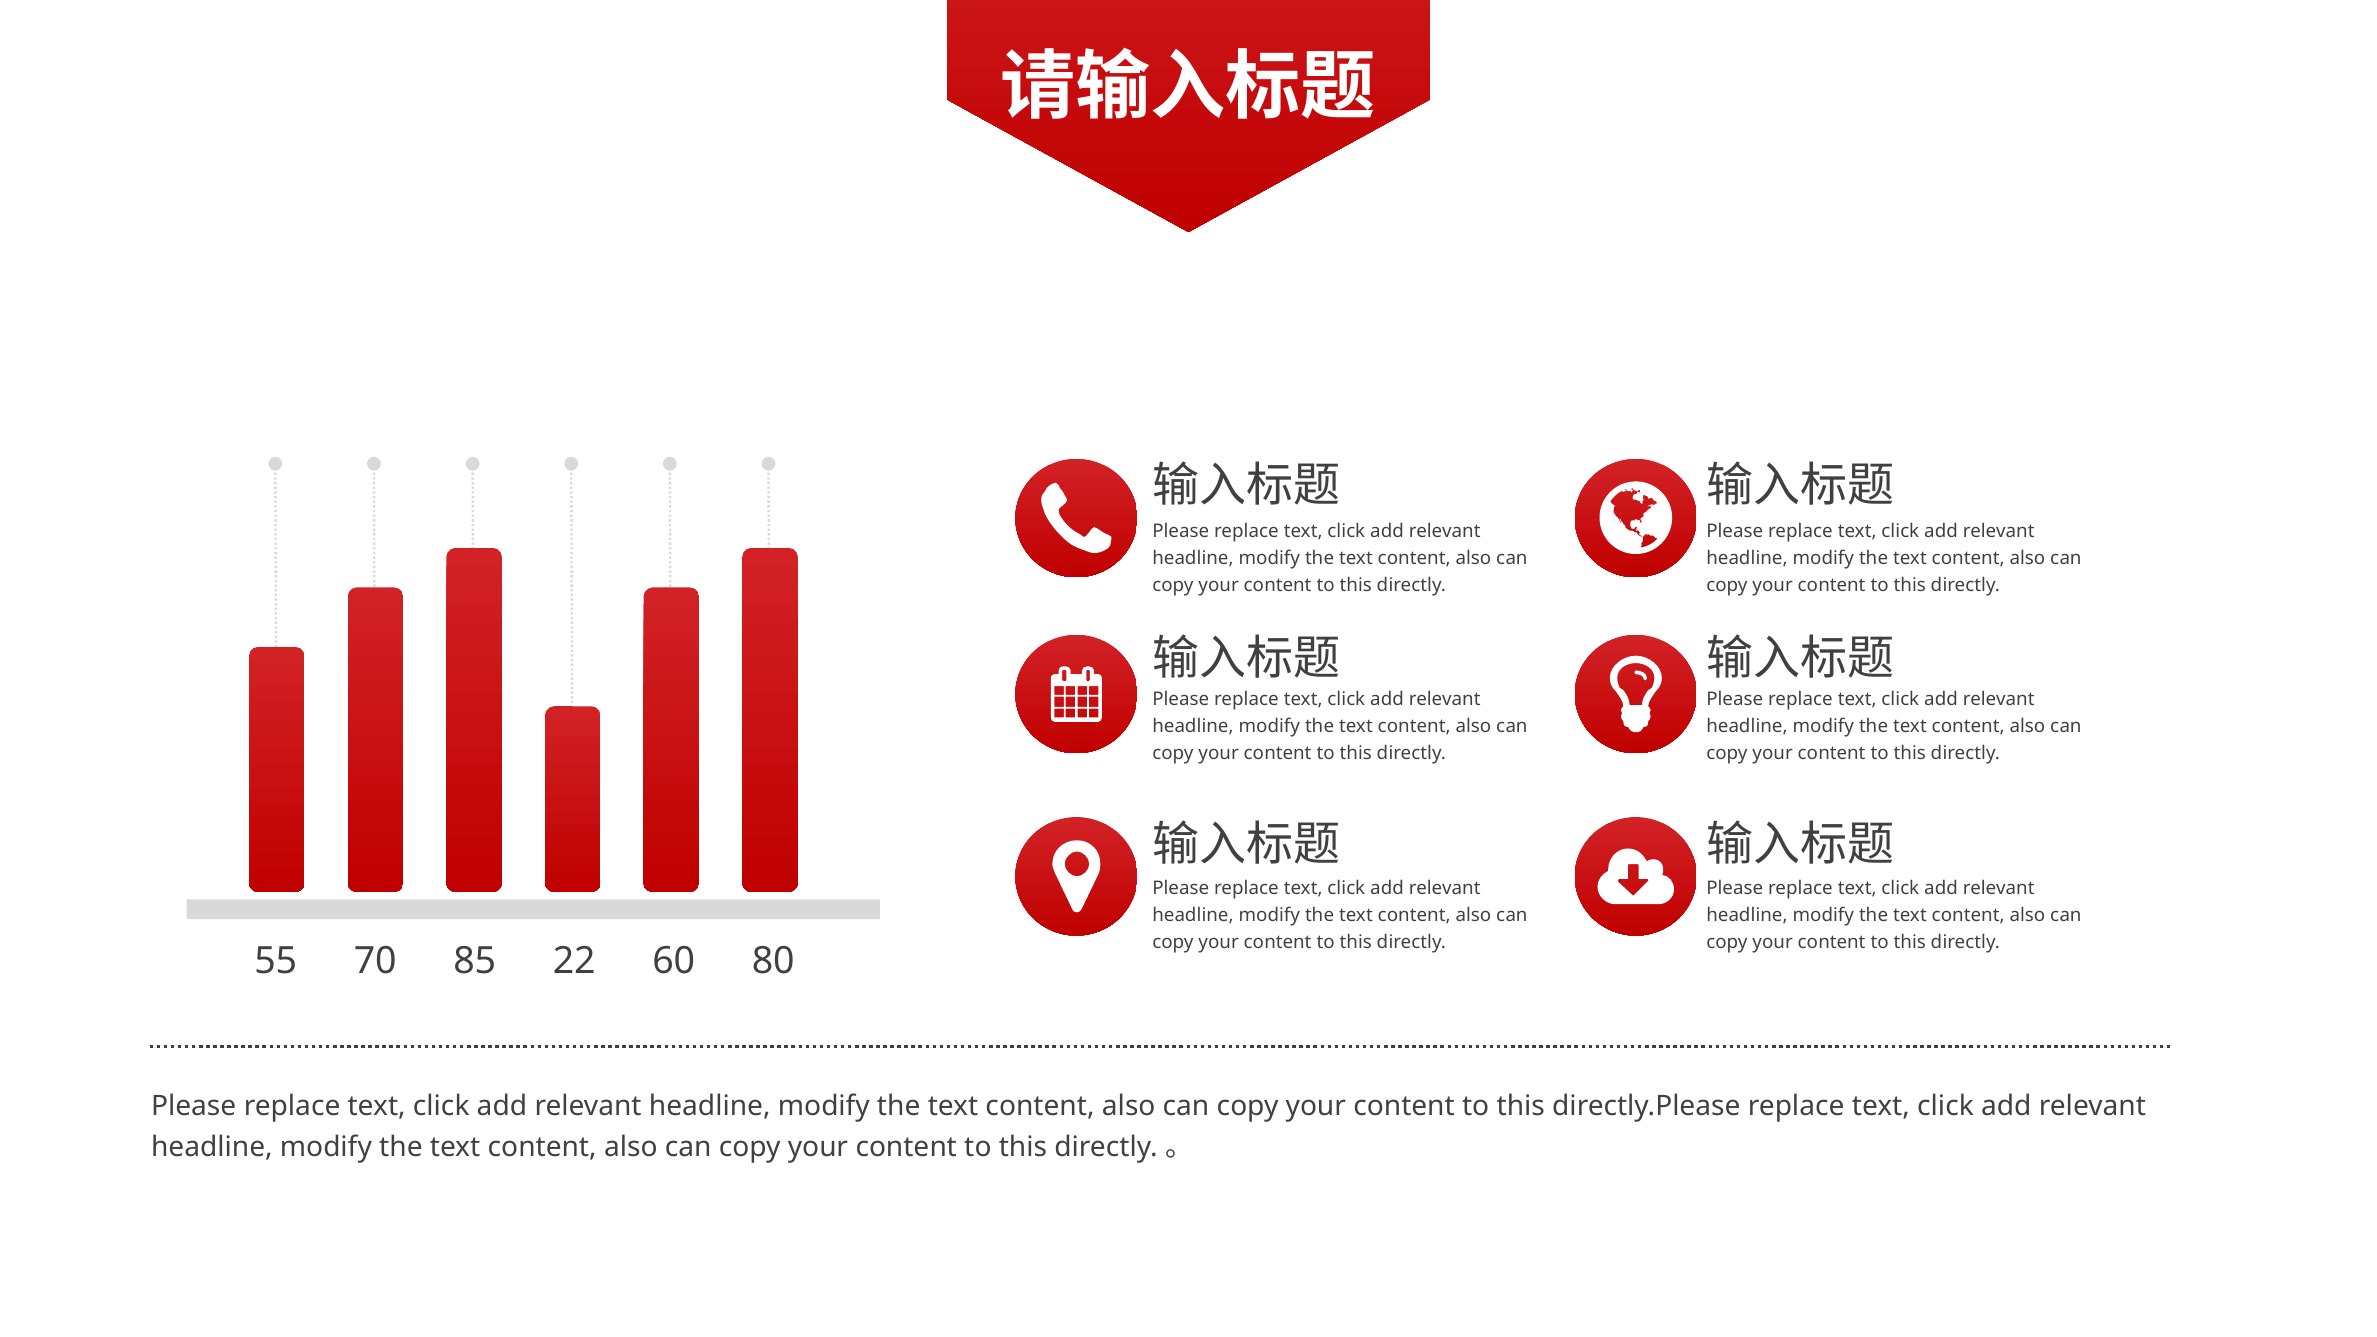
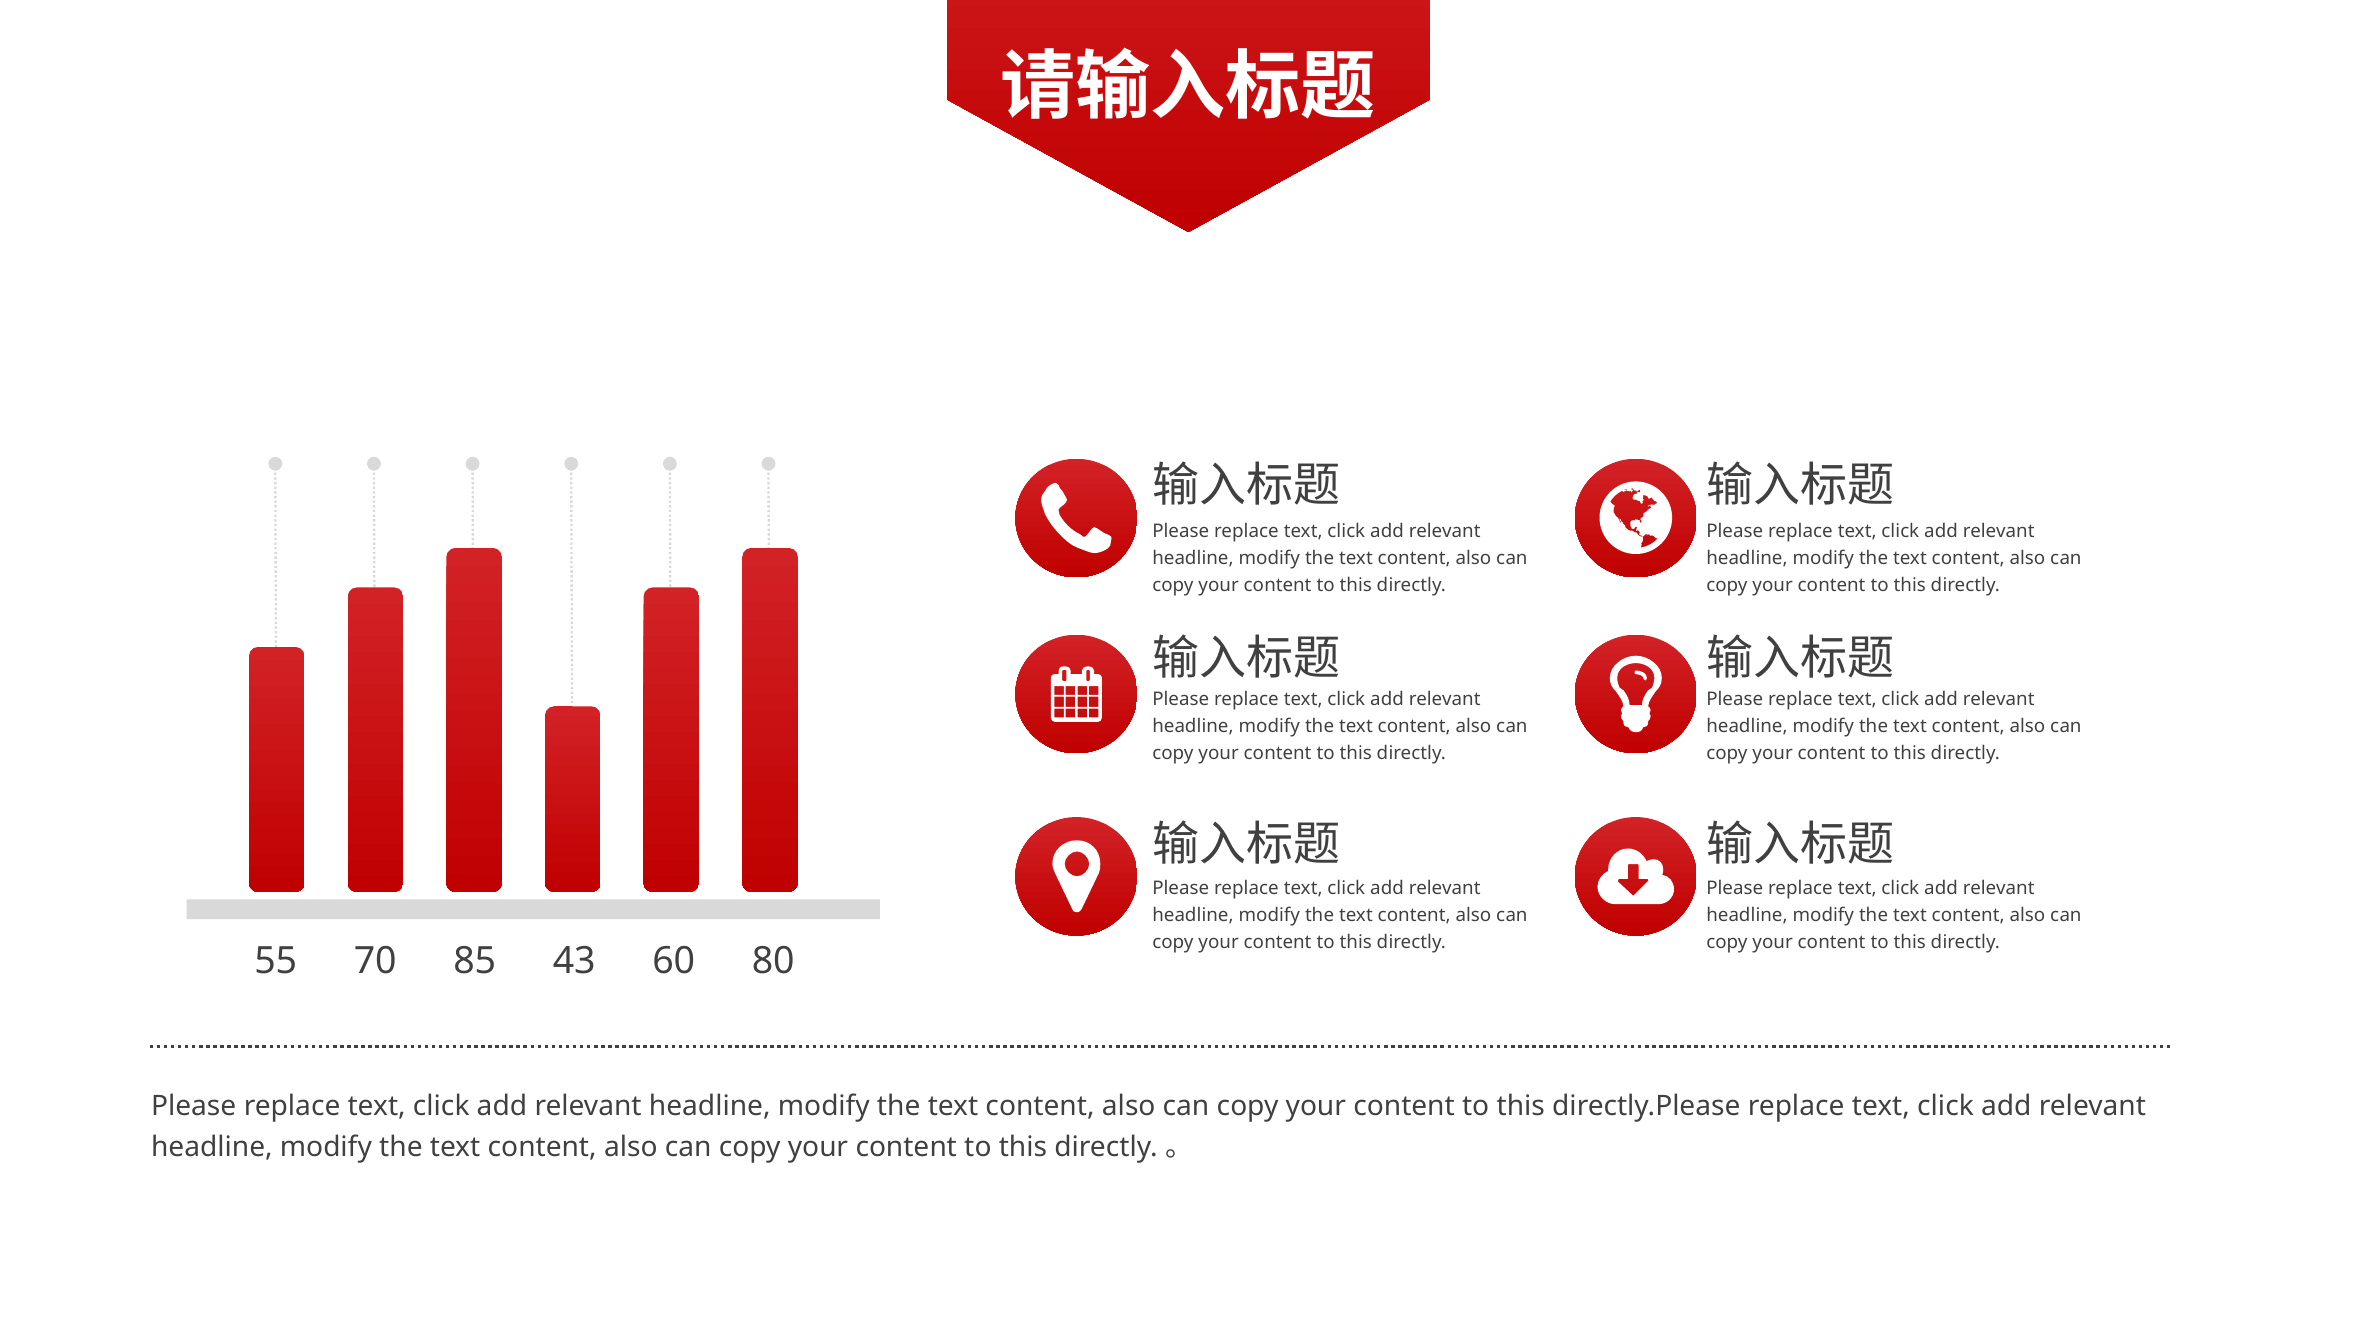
22: 22 -> 43 (574, 961)
